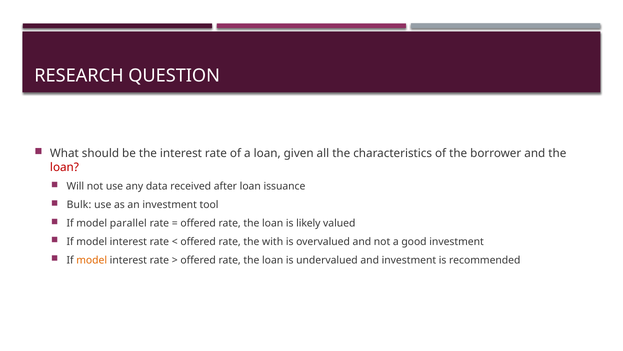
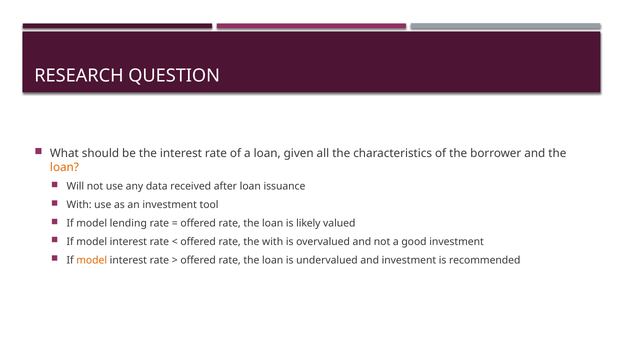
loan colour: red -> orange (64, 167)
Bulk: Bulk -> With (79, 205)
parallel: parallel -> lending (128, 223)
